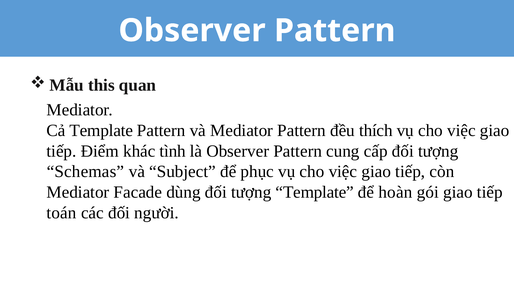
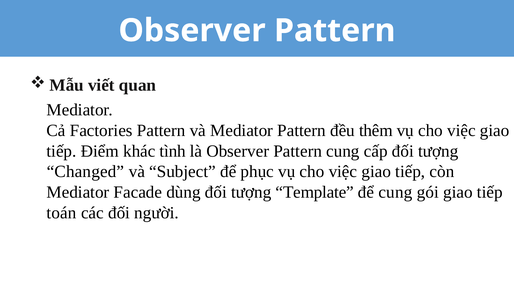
this: this -> viết (101, 85)
Cả Template: Template -> Factories (101, 131)
thích: thích -> thêm (376, 131)
Schemas: Schemas -> Changed (85, 172)
để hoàn: hoàn -> cung (395, 192)
